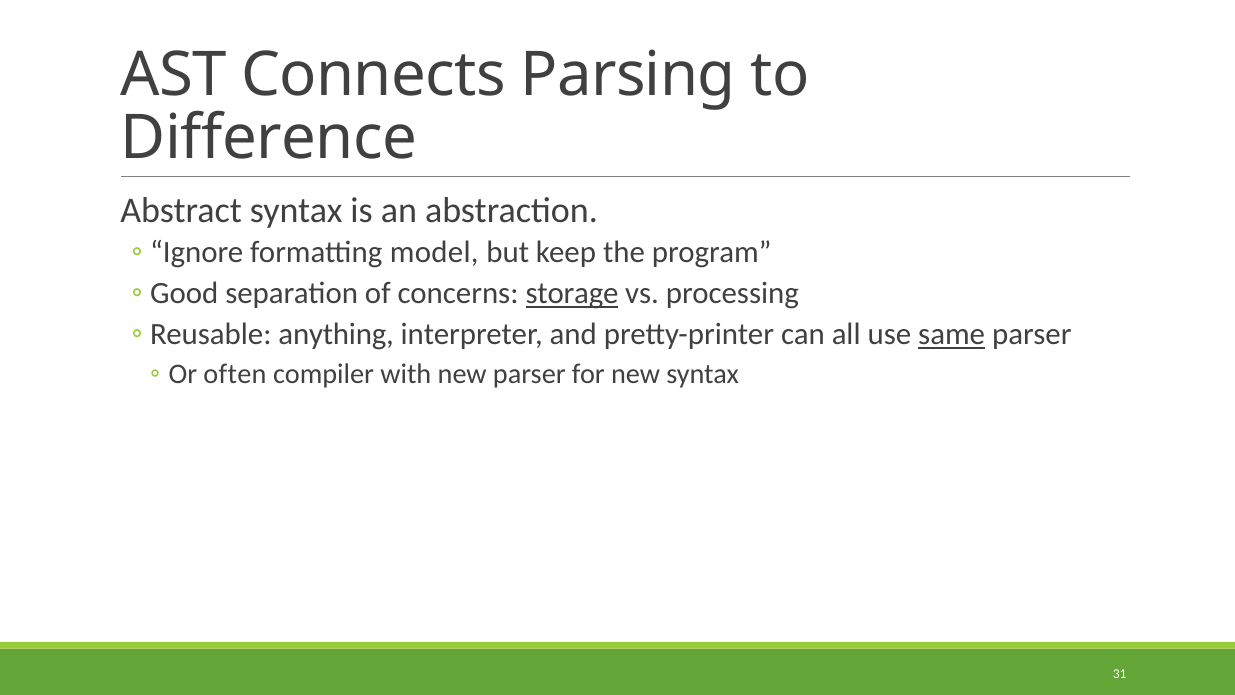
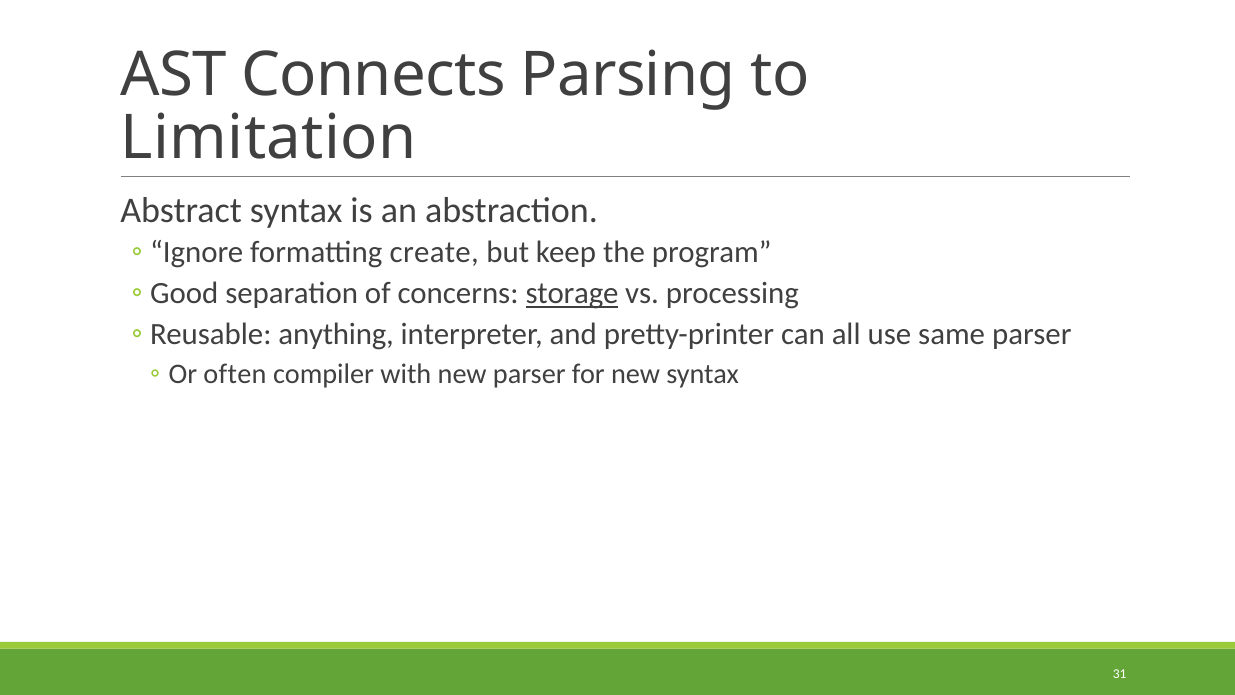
Difference: Difference -> Limitation (269, 138)
model: model -> create (434, 252)
same underline: present -> none (952, 334)
